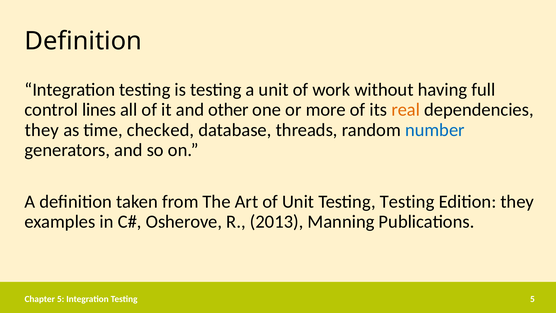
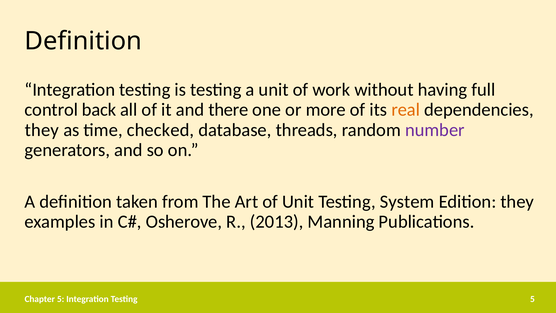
lines: lines -> back (99, 110)
other: other -> there (228, 110)
number colour: blue -> purple (435, 130)
Testing Testing: Testing -> System (407, 201)
